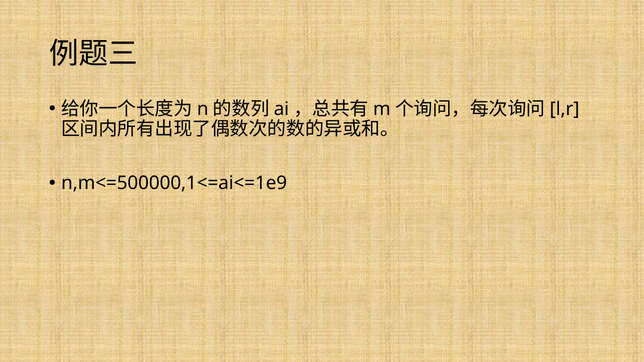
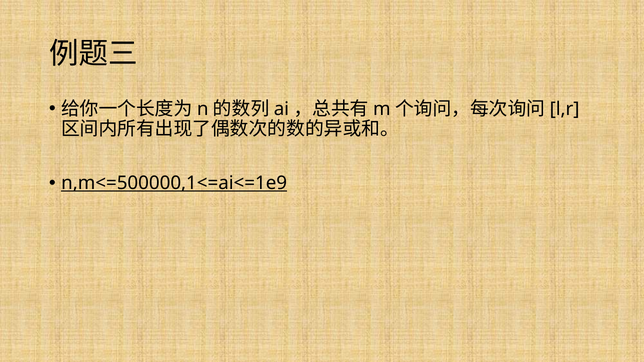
n,m<=500000,1<=ai<=1e9 underline: none -> present (174, 183)
